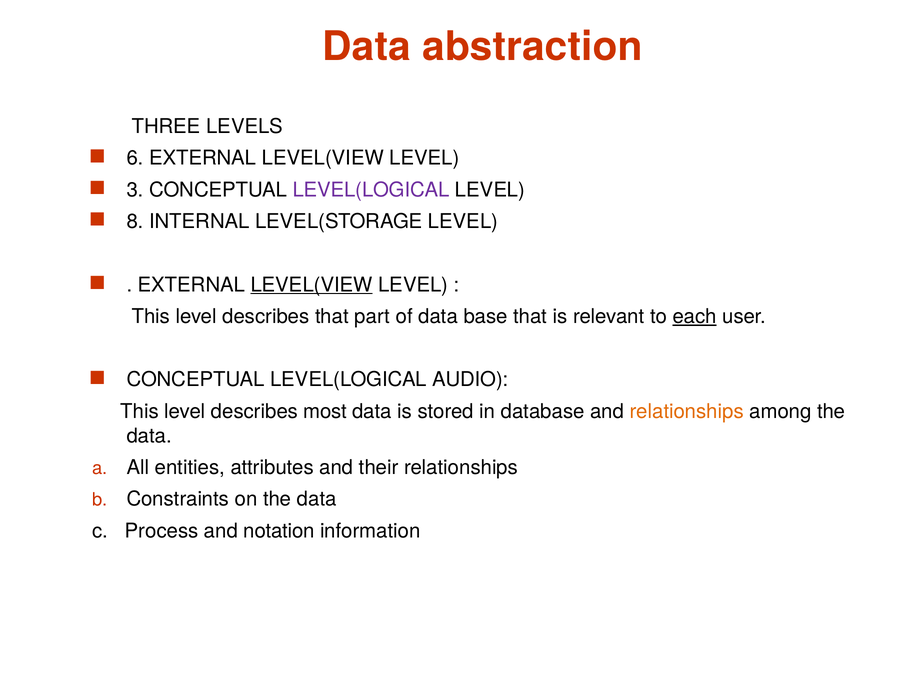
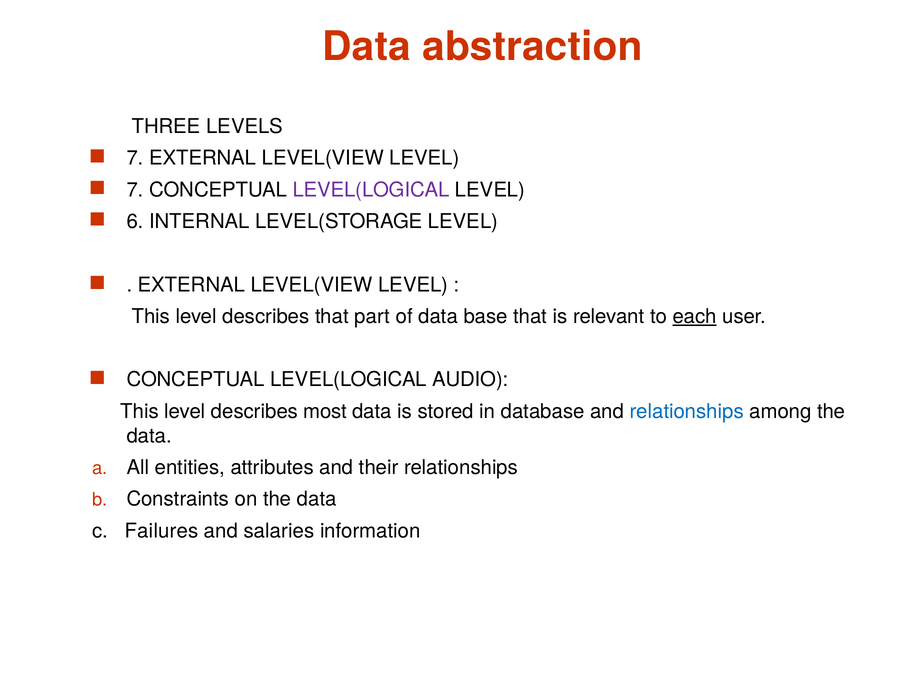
6: 6 -> 7 (135, 158)
3: 3 -> 7 (135, 190)
8: 8 -> 6 (135, 221)
LEVEL(VIEW underline: present -> none (312, 285)
relationships colour: orange -> blue (687, 411)
Process: Process -> Failures (162, 530)
notation: notation -> salaries (279, 530)
